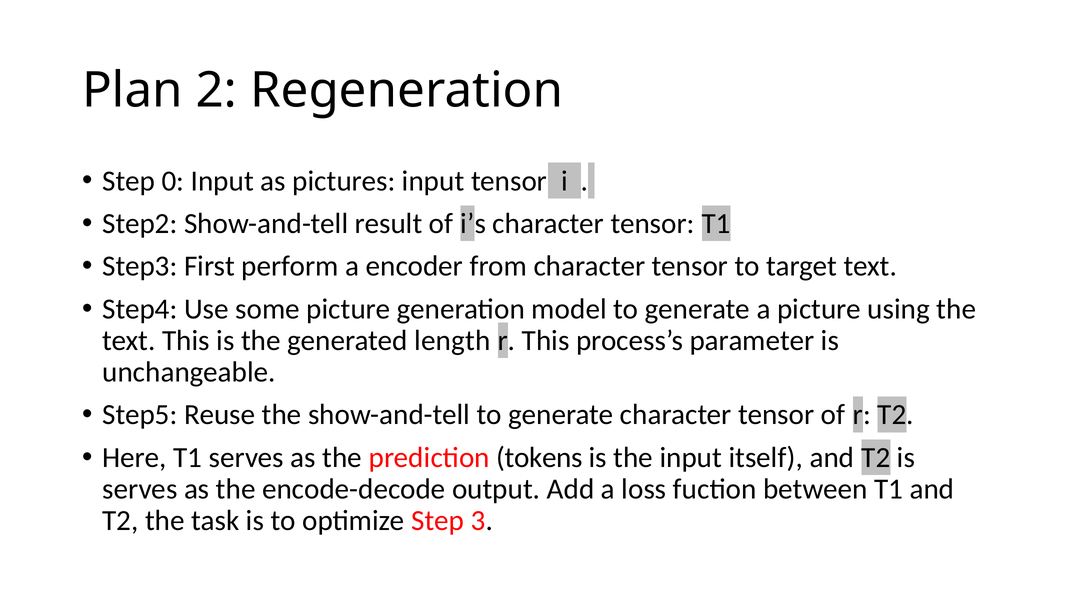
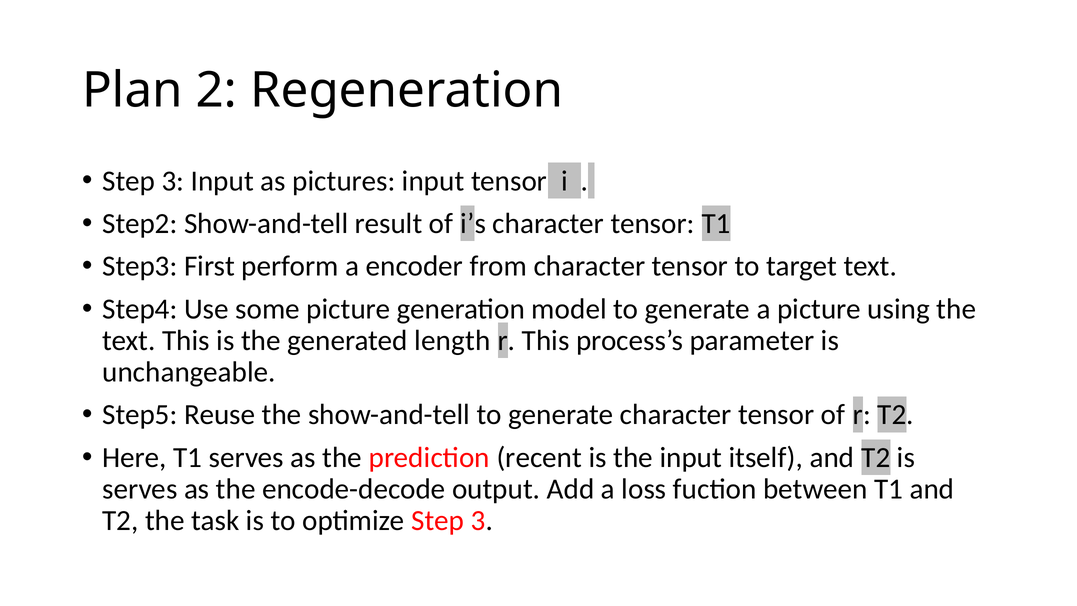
0: 0 -> 3 (173, 181)
tokens: tokens -> recent (539, 457)
